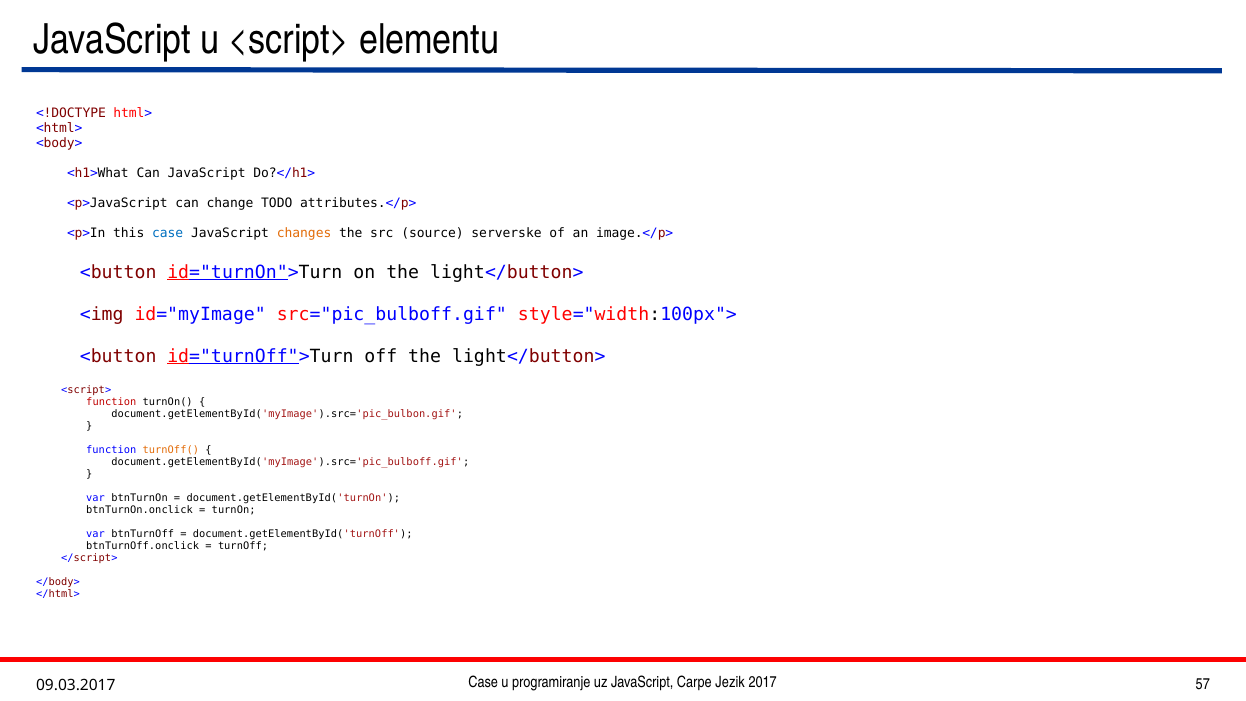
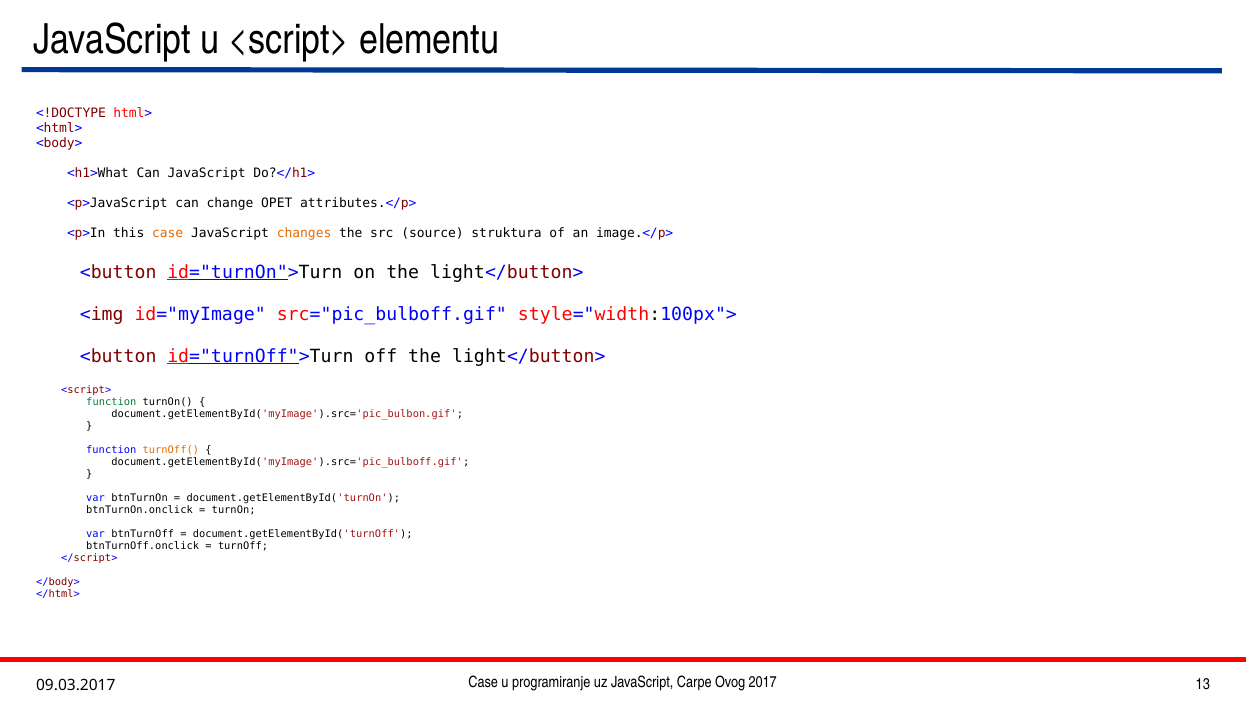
TODO: TODO -> OPET (277, 203)
case colour: blue -> orange (168, 233)
serverske: serverske -> struktura (507, 233)
function colour: red -> green (111, 402)
Jezik: Jezik -> Ovog (730, 682)
57: 57 -> 13 (1203, 684)
